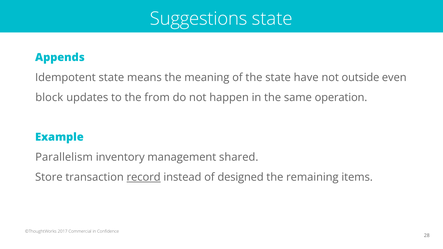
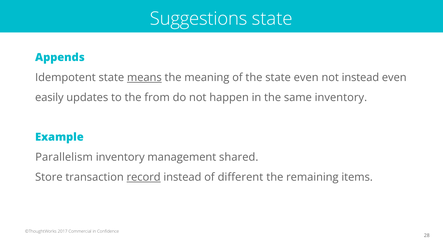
means underline: none -> present (144, 78)
state have: have -> even (306, 78)
not outside: outside -> instead (360, 78)
block: block -> easily (49, 97)
same operation: operation -> inventory (341, 97)
designed: designed -> different (240, 177)
